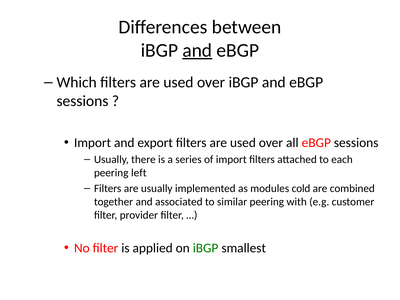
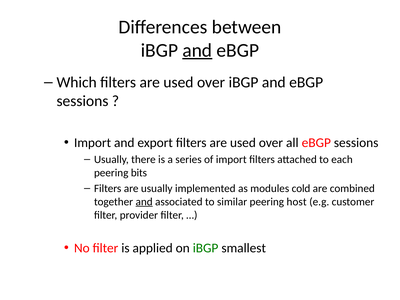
left: left -> bits (139, 173)
and underline: none -> present (144, 202)
with: with -> host (297, 202)
